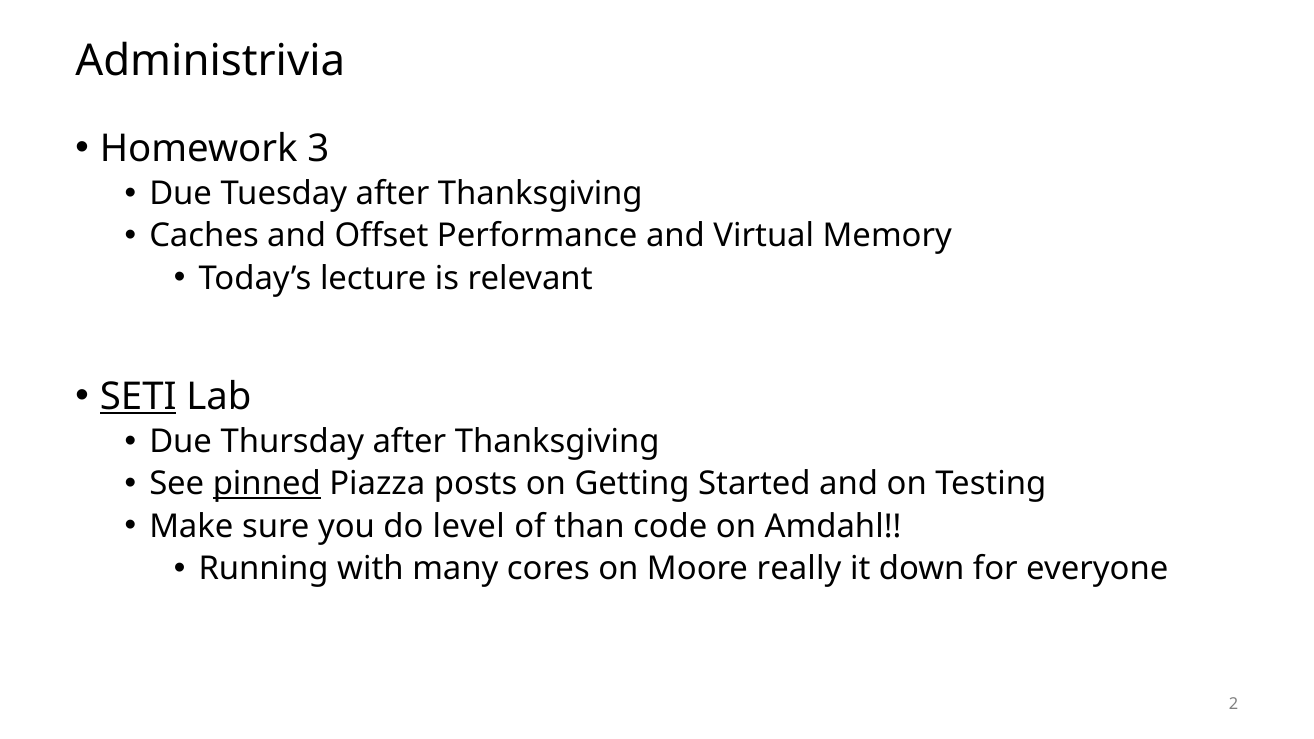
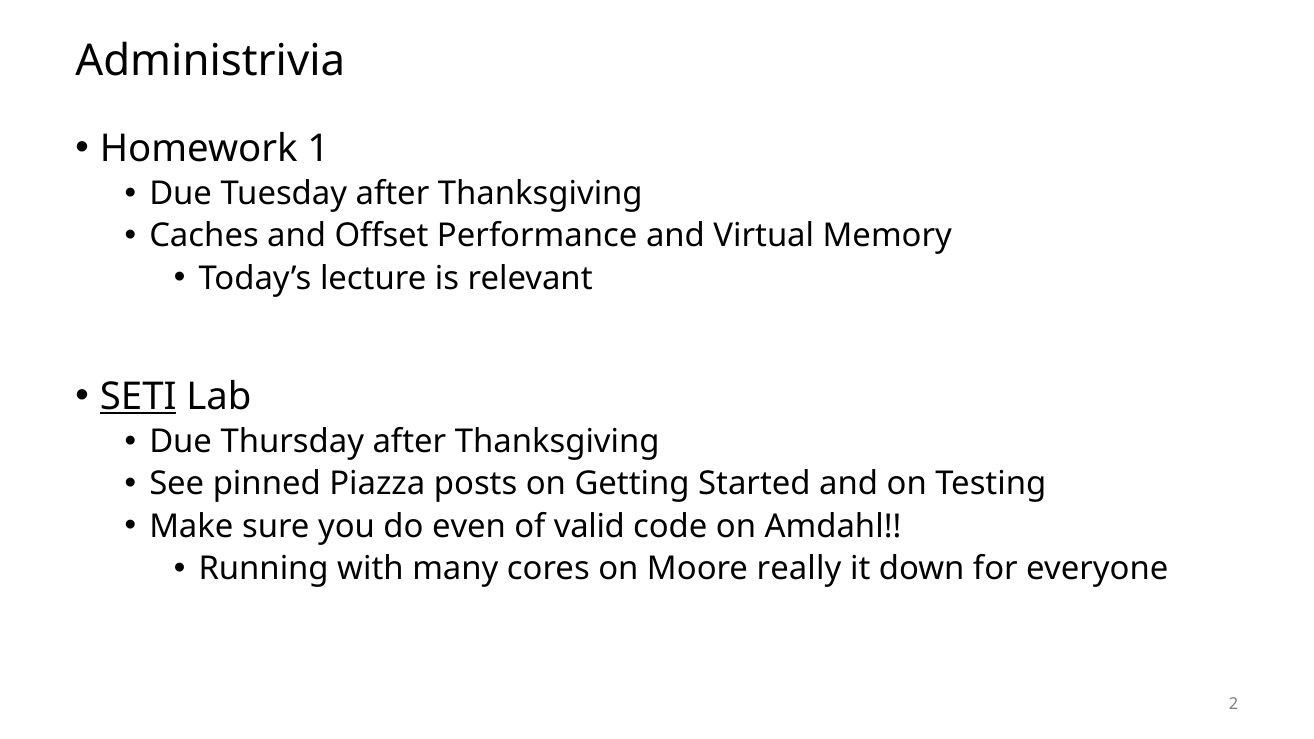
3: 3 -> 1 (318, 149)
pinned underline: present -> none (267, 484)
level: level -> even (469, 526)
than: than -> valid (589, 526)
